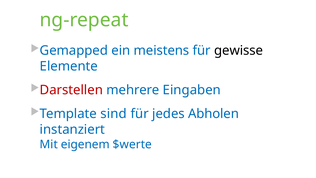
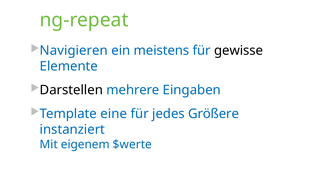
Gemapped: Gemapped -> Navigieren (74, 50)
Darstellen colour: red -> black (71, 90)
sind: sind -> eine (114, 114)
Abholen: Abholen -> Größere (214, 114)
